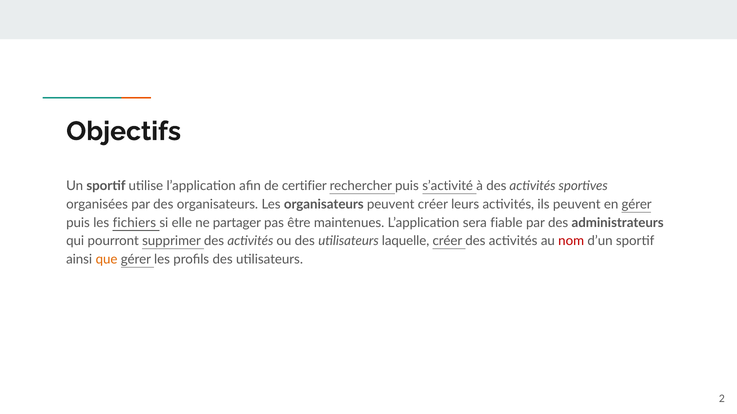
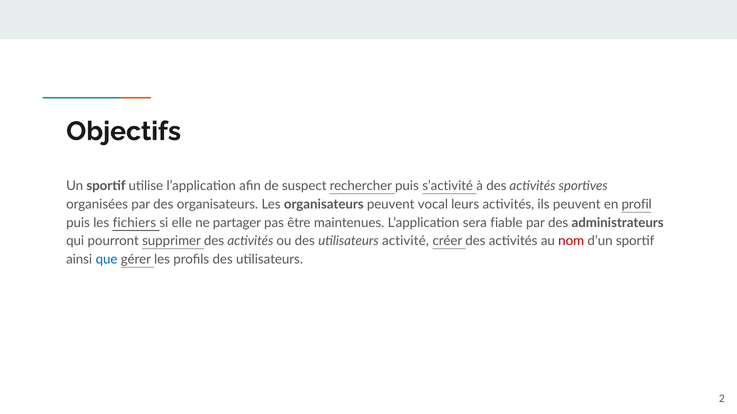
certifier: certifier -> suspect (304, 186)
peuvent créer: créer -> vocal (433, 205)
en gérer: gérer -> profil (637, 205)
laquelle: laquelle -> activité (405, 241)
que colour: orange -> blue (107, 260)
